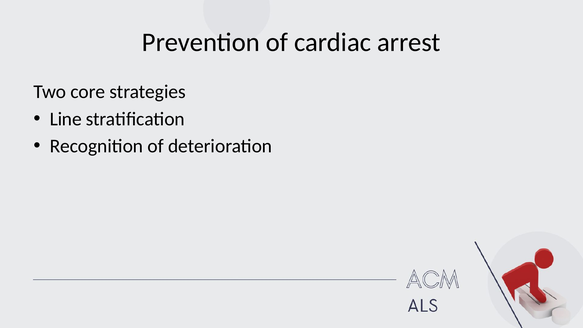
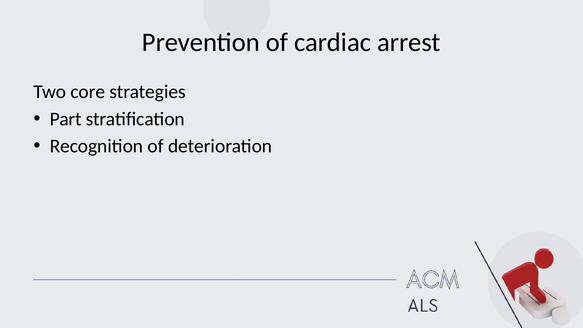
Line: Line -> Part (66, 119)
